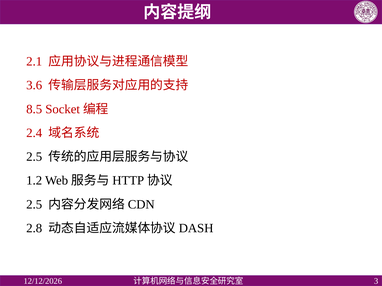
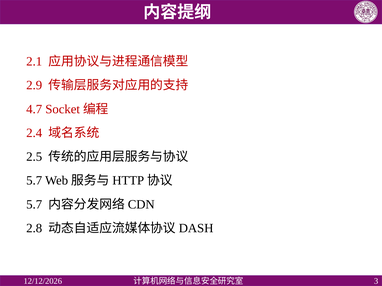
3.6: 3.6 -> 2.9 (34, 85)
8.5: 8.5 -> 4.7 (34, 109)
1.2: 1.2 -> 5.7 (34, 181)
2.5: 2.5 -> 5.7 (34, 205)
